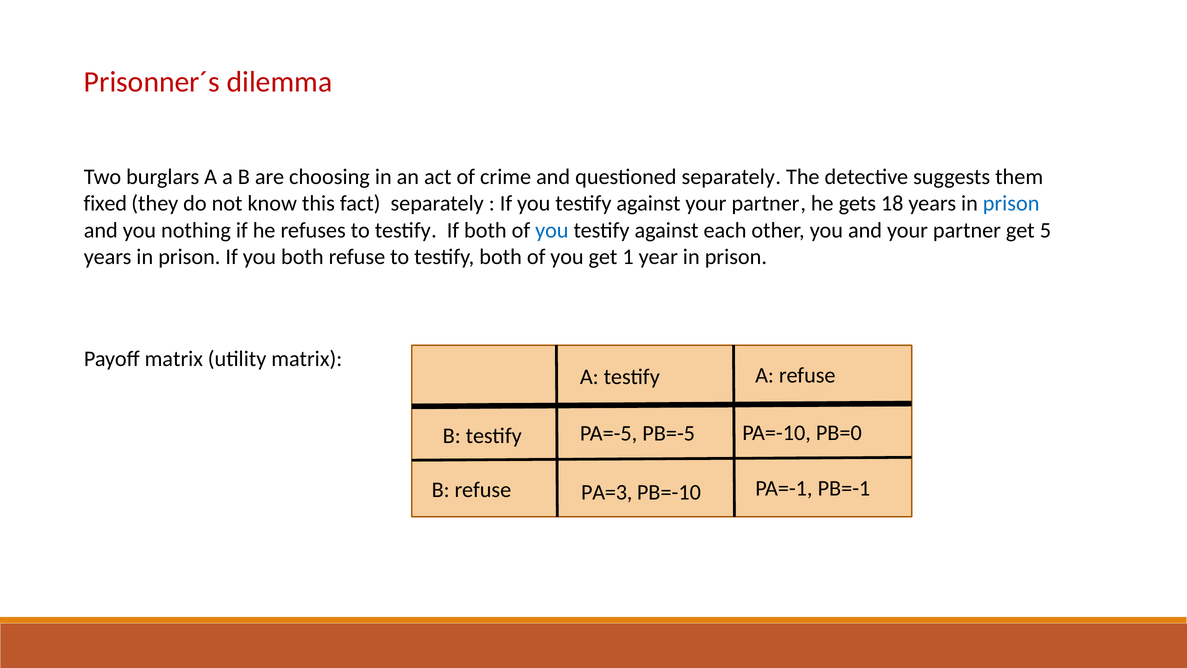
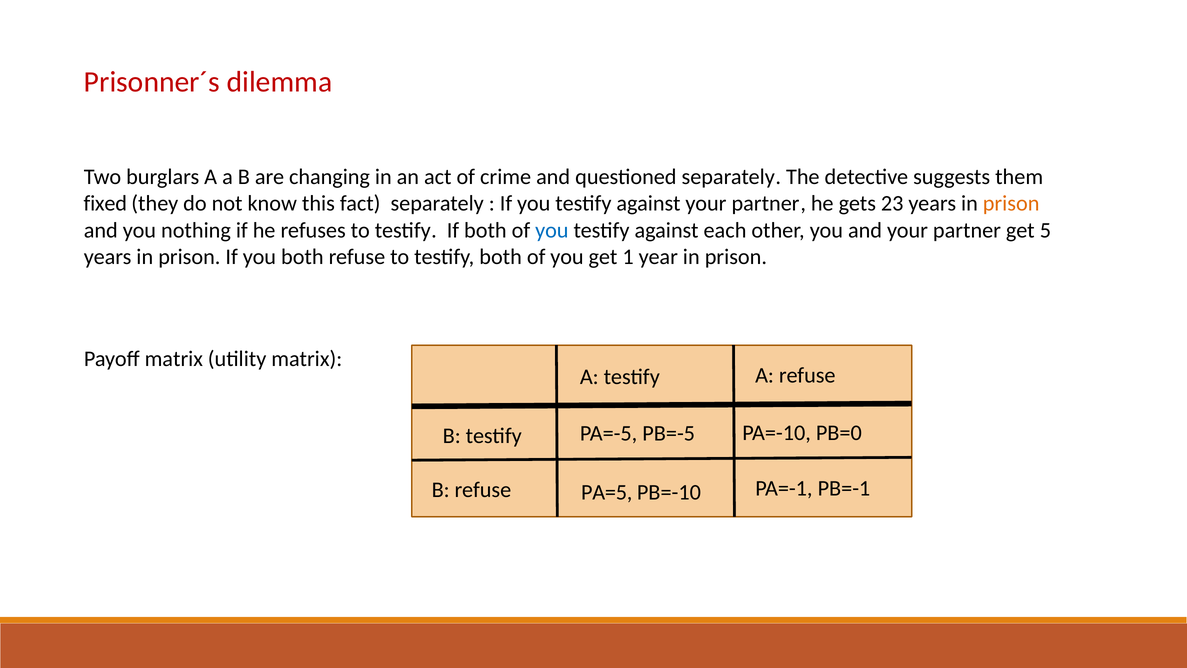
choosing: choosing -> changing (330, 177)
18: 18 -> 23 (892, 204)
prison colour: blue -> orange (1011, 204)
PA=3: PA=3 -> PA=5 (607, 492)
